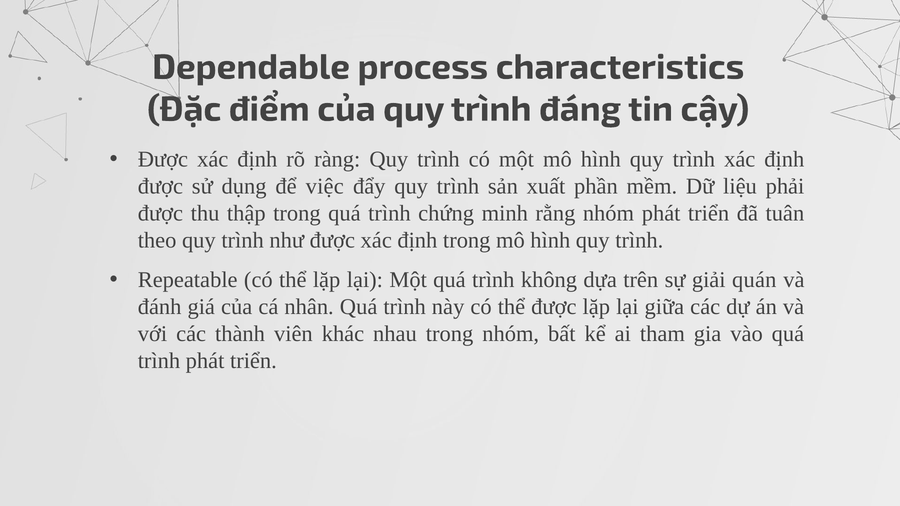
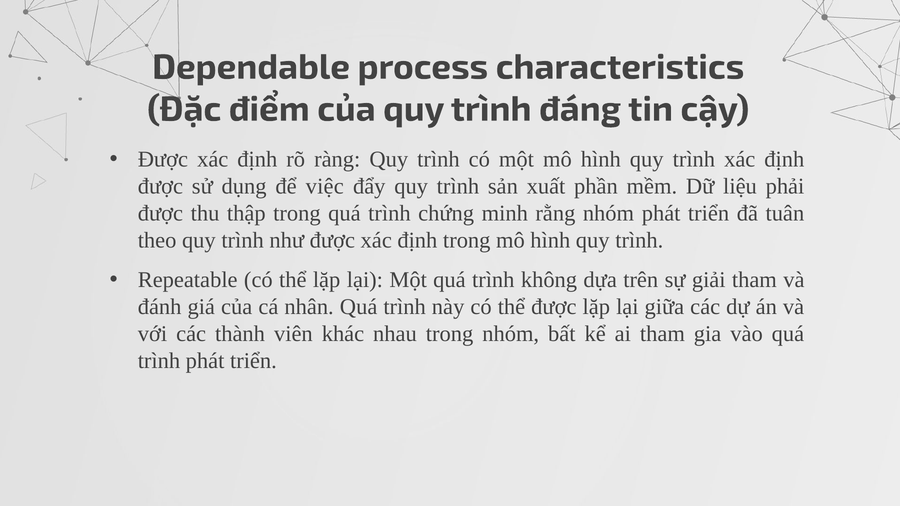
giải quán: quán -> tham (754, 280)
